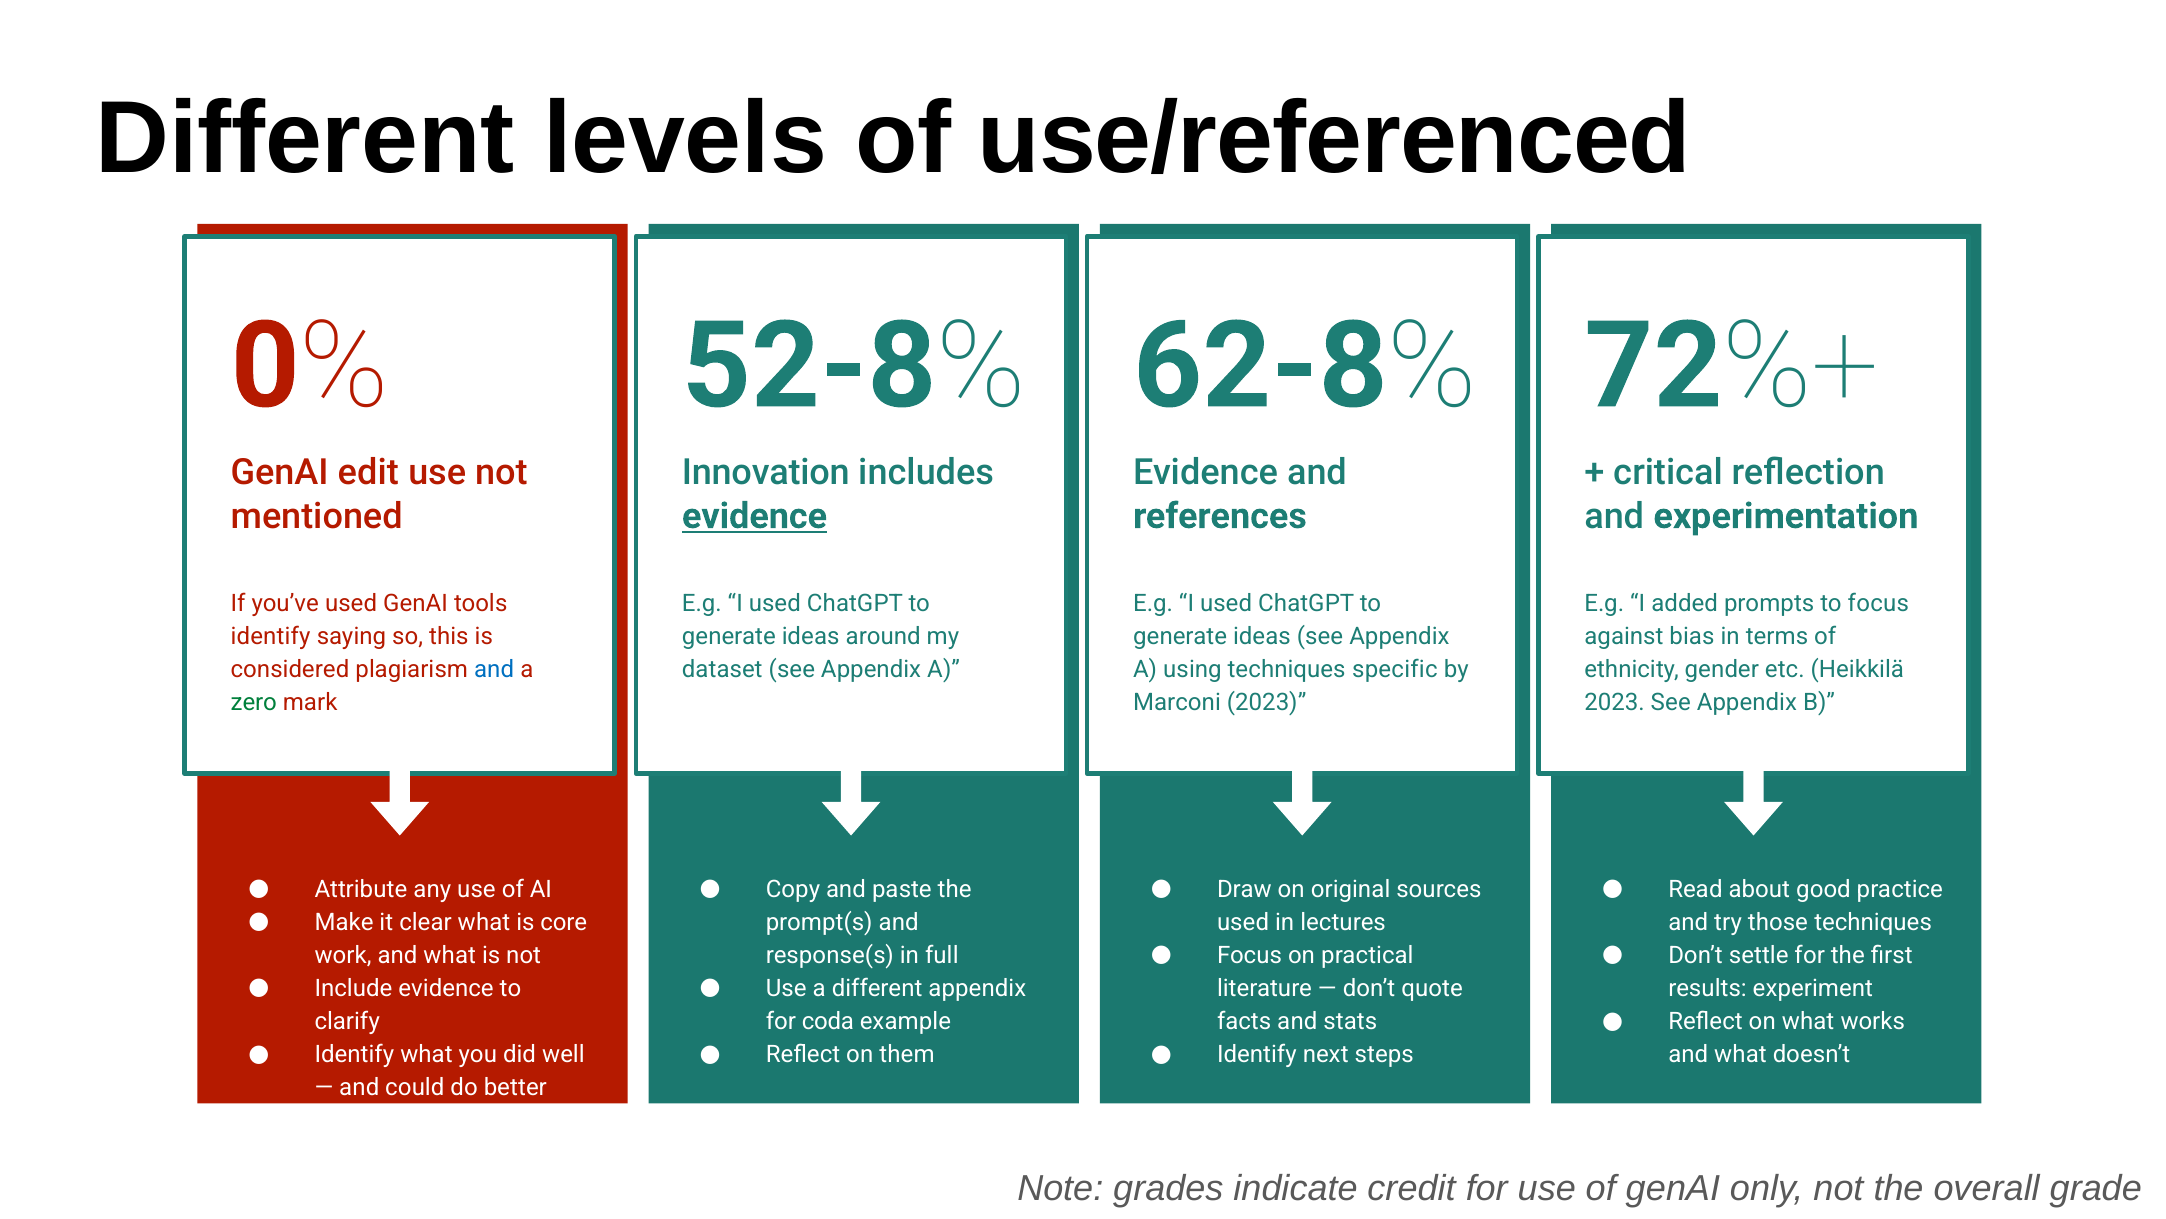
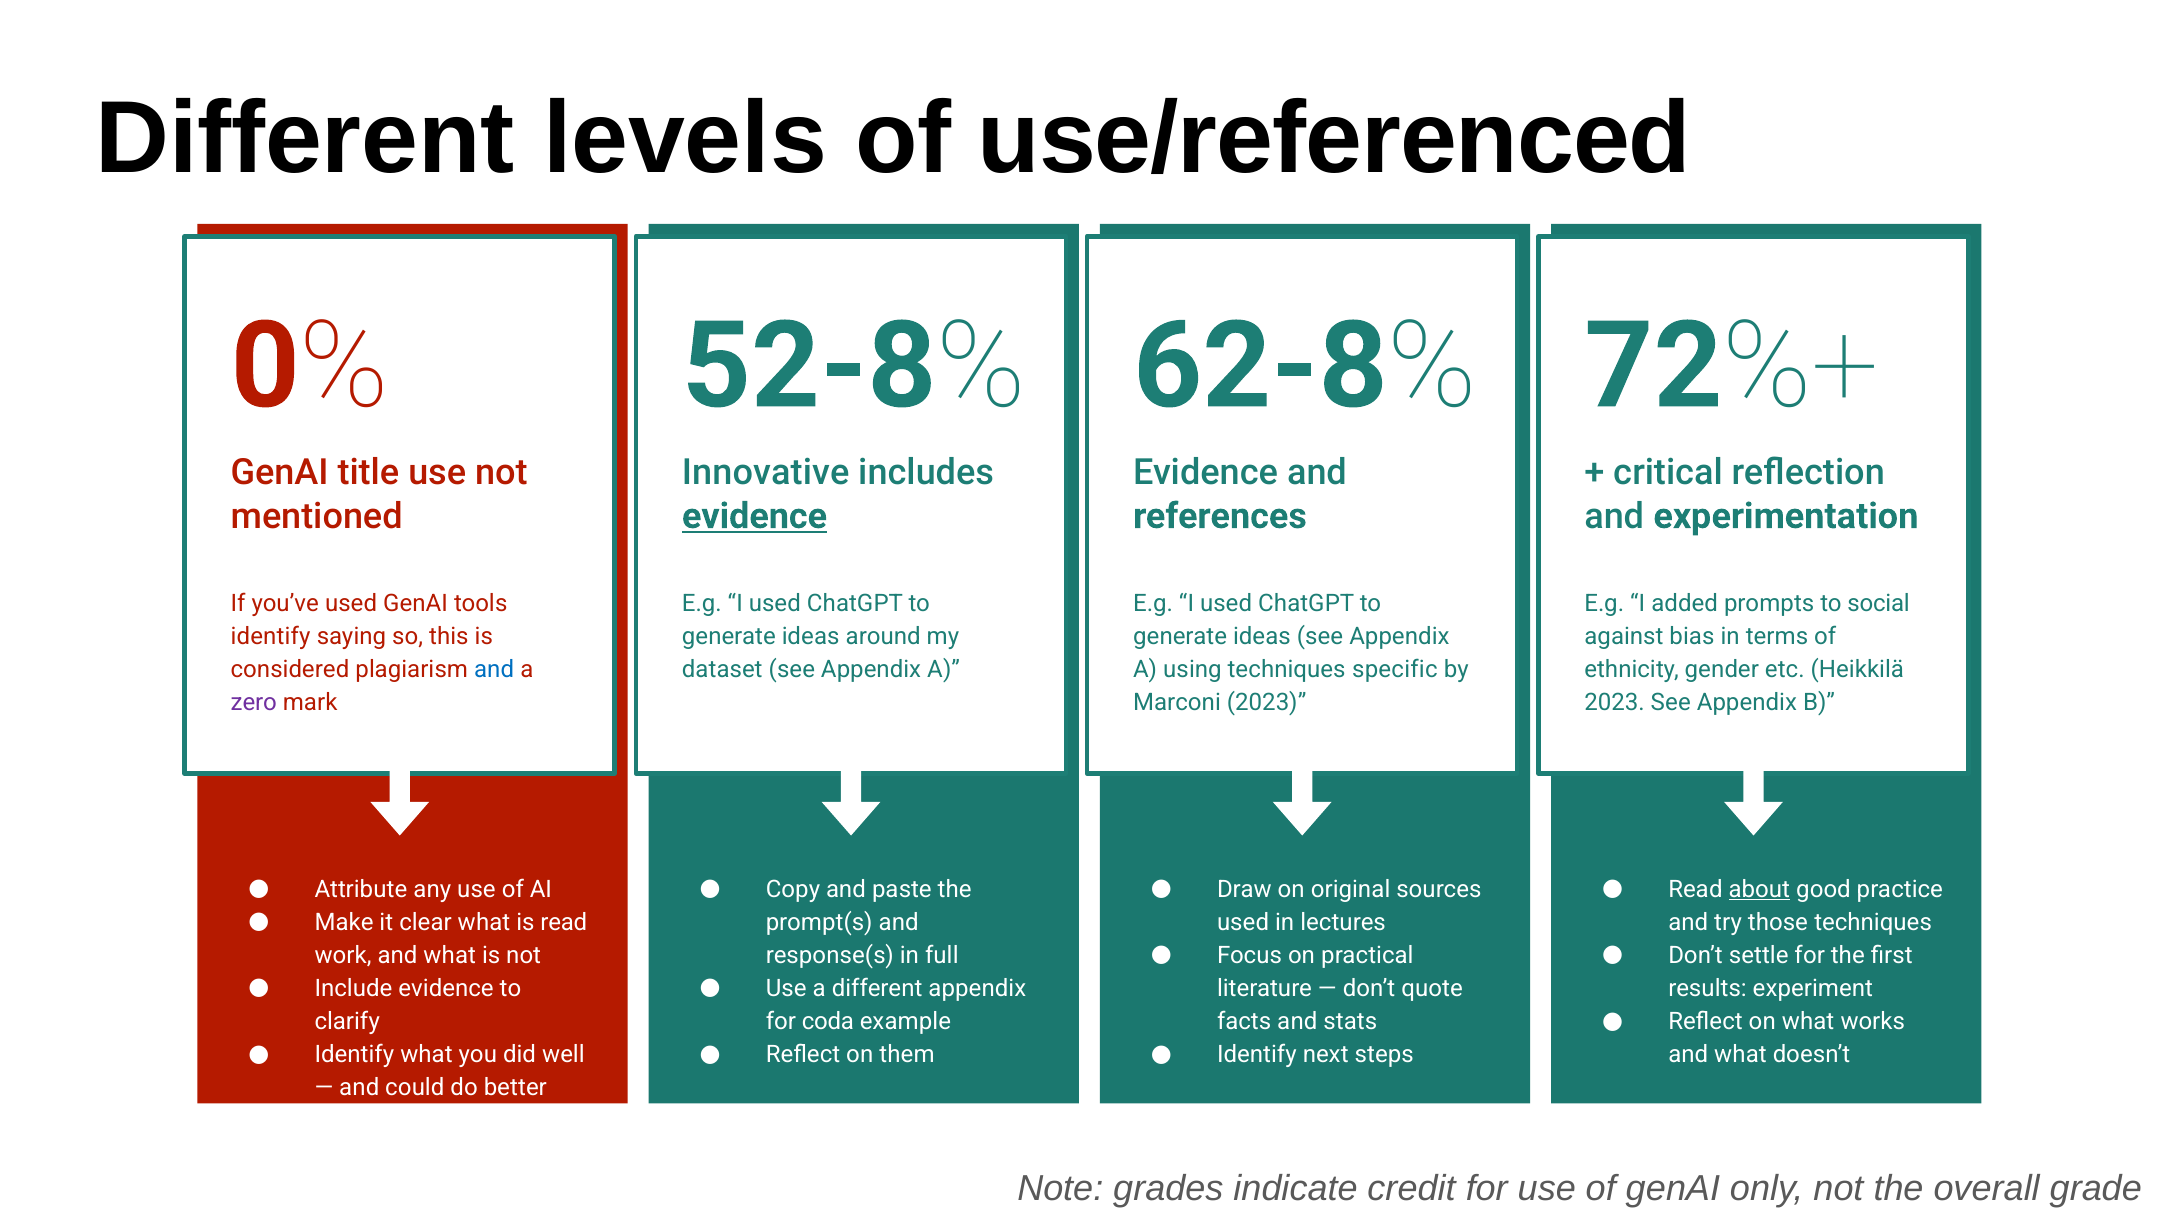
edit: edit -> title (368, 473)
Innovation: Innovation -> Innovative (766, 473)
to focus: focus -> social (1879, 603)
zero colour: green -> purple (254, 702)
about underline: none -> present (1759, 889)
is core: core -> read (564, 922)
